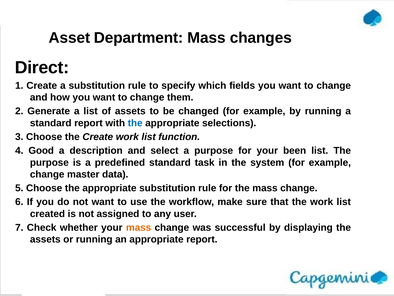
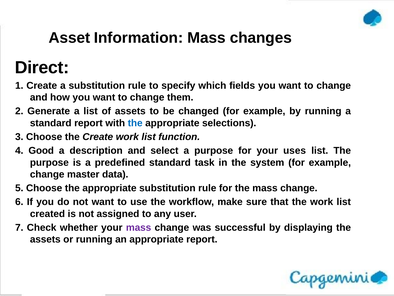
Department: Department -> Information (139, 38)
been: been -> uses (295, 150)
mass colour: orange -> purple (139, 227)
